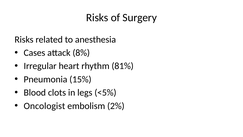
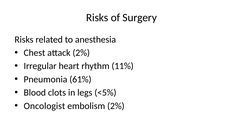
Cases: Cases -> Chest (34, 53)
attack 8%: 8% -> 2% (81, 53)
81%: 81% -> 11% (123, 66)
15%: 15% -> 61% (80, 79)
